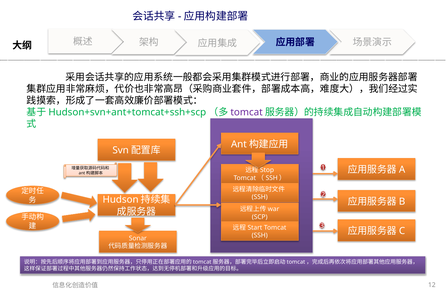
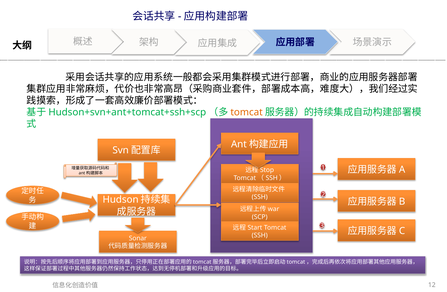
tomcat colour: purple -> orange (247, 112)
